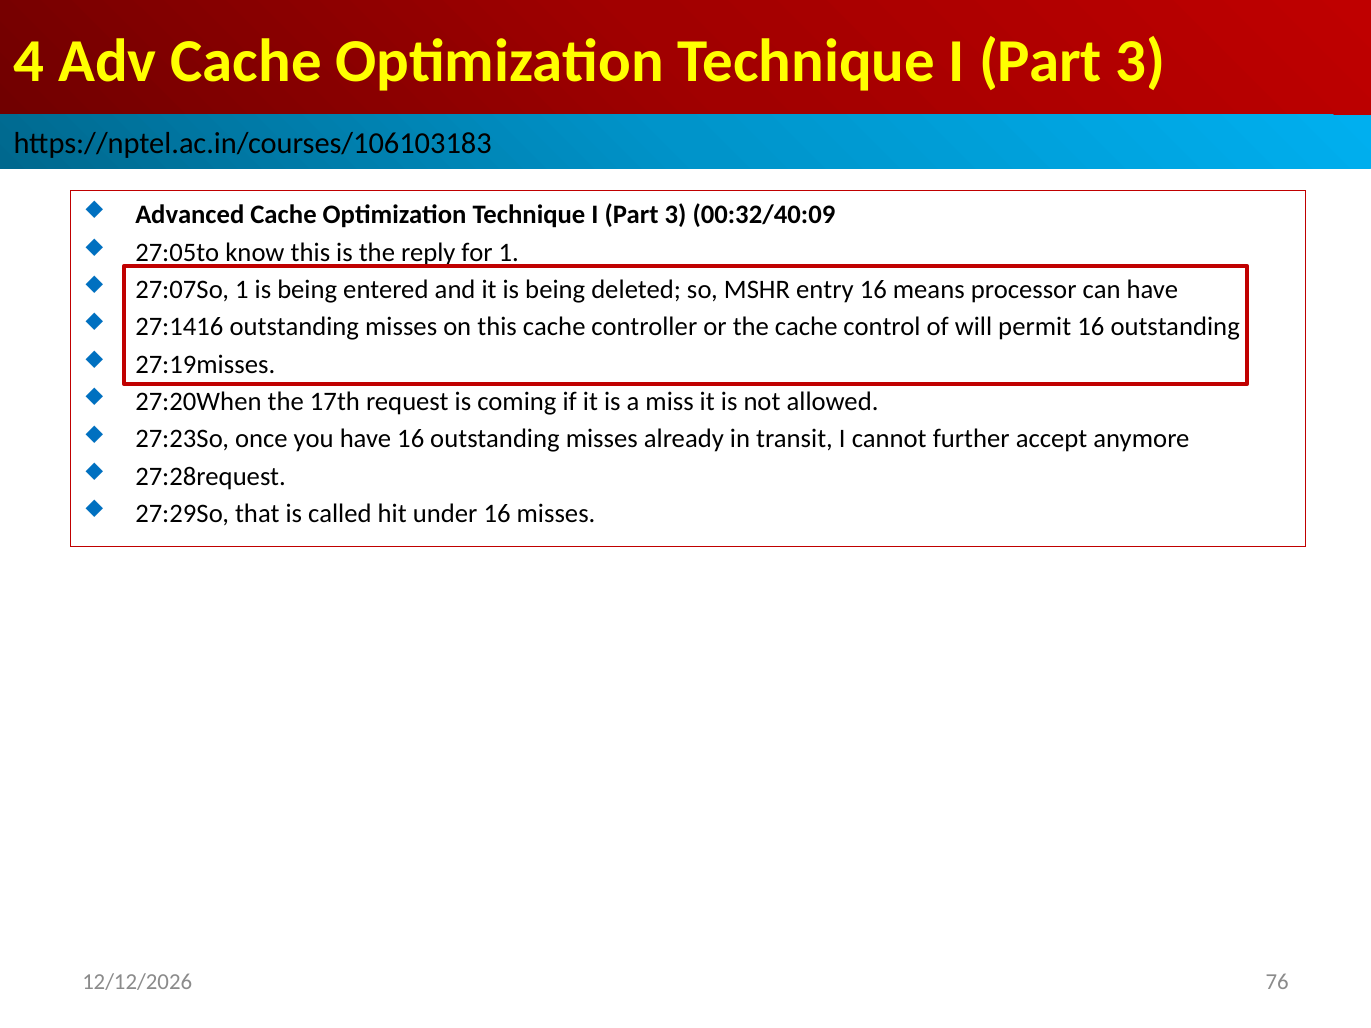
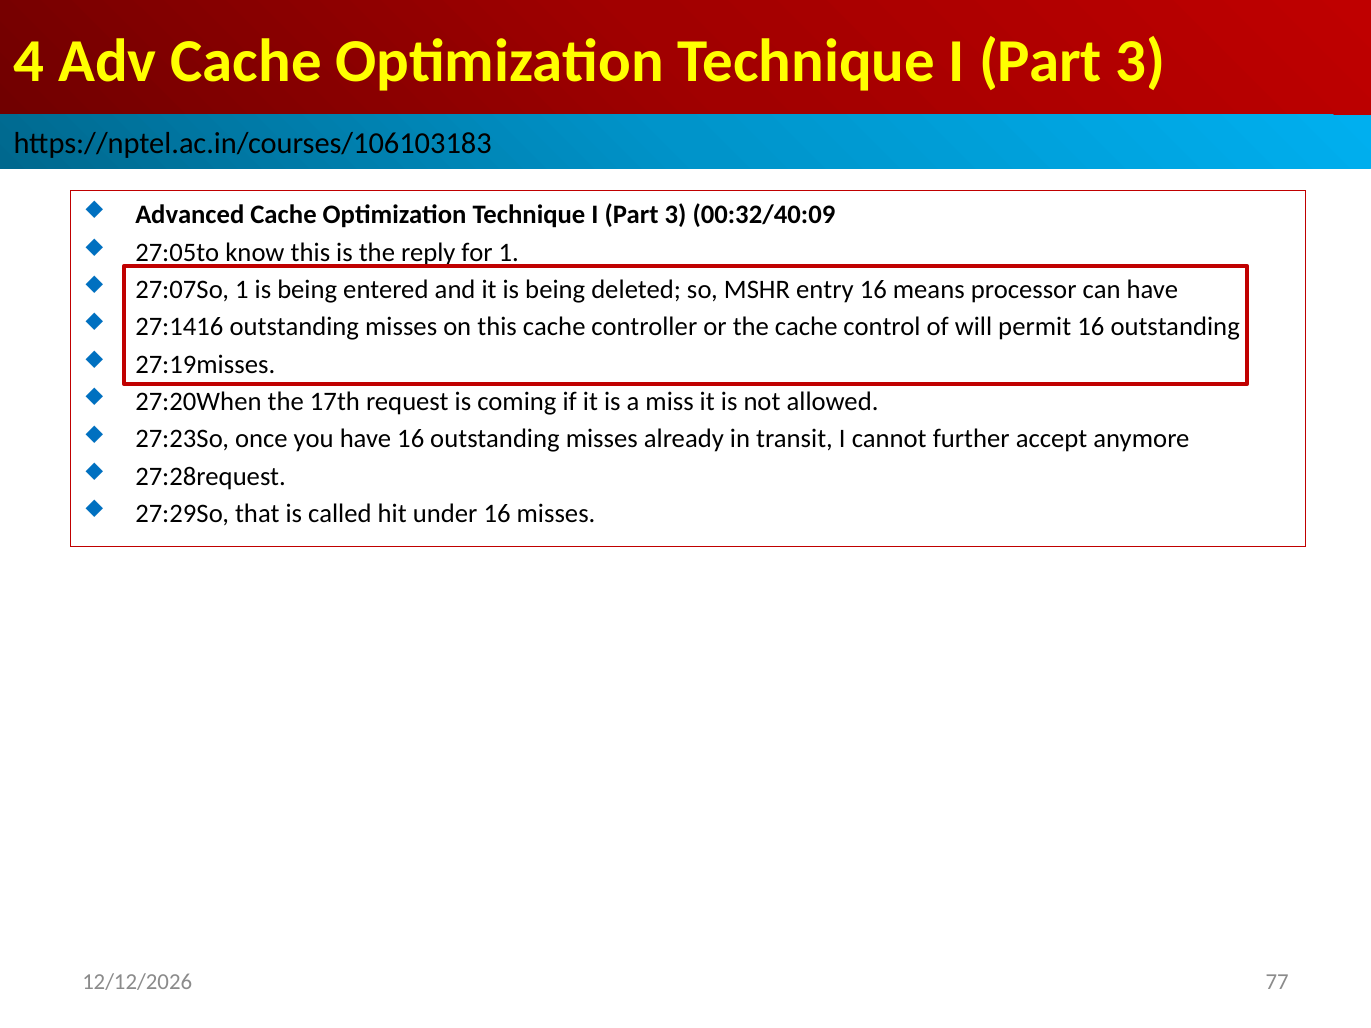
76: 76 -> 77 (1277, 982)
